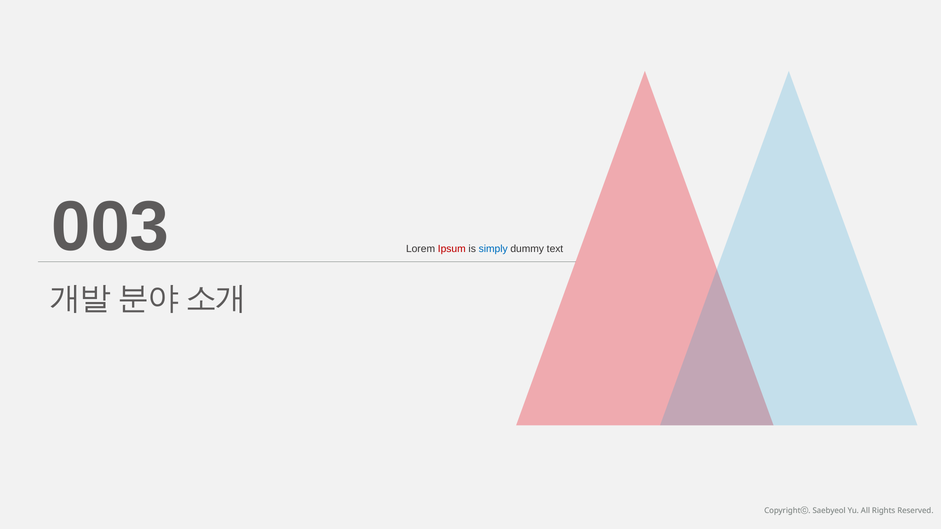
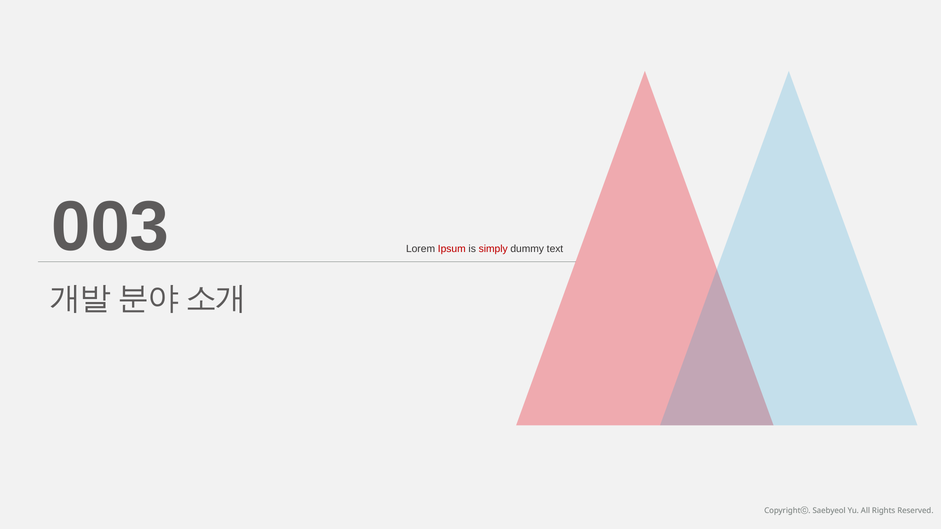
simply colour: blue -> red (493, 249)
